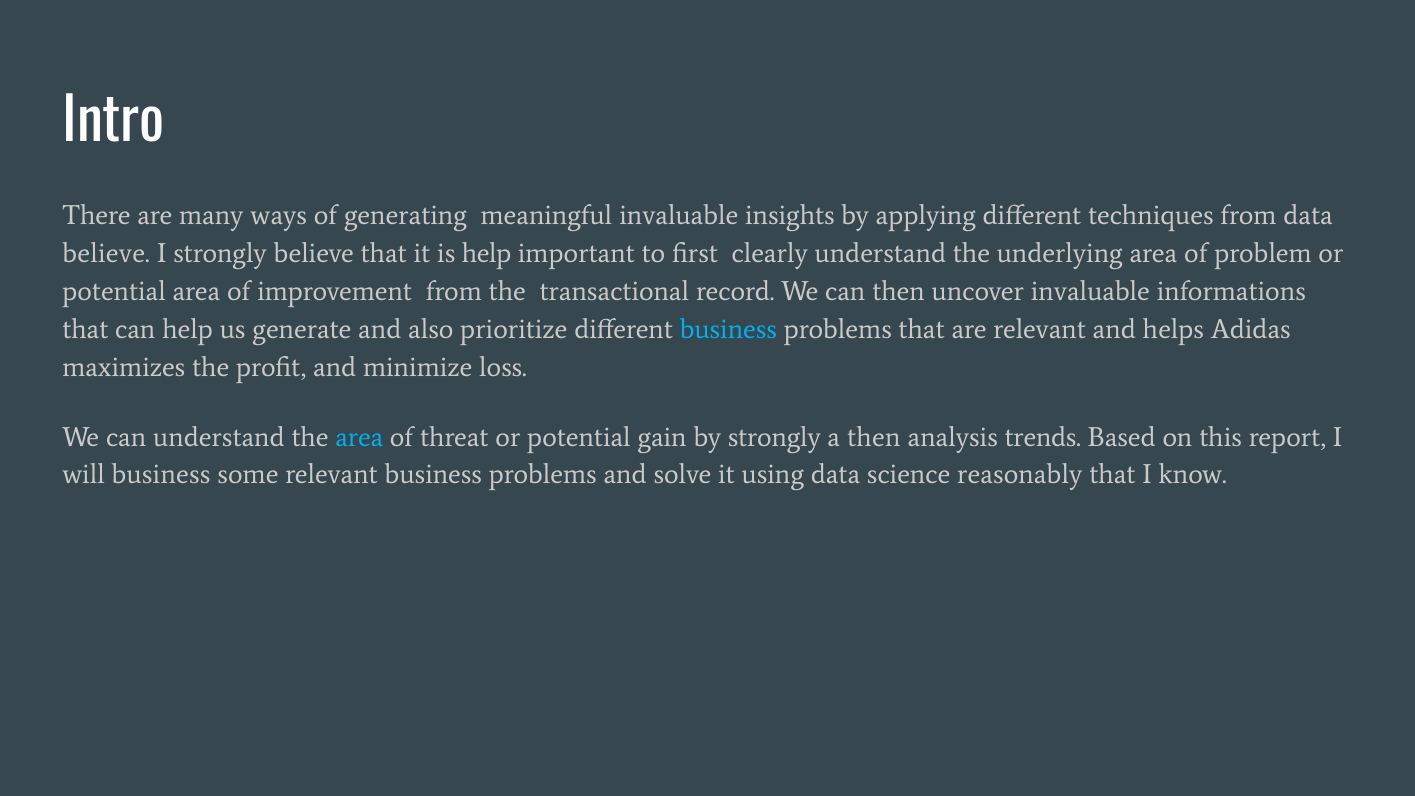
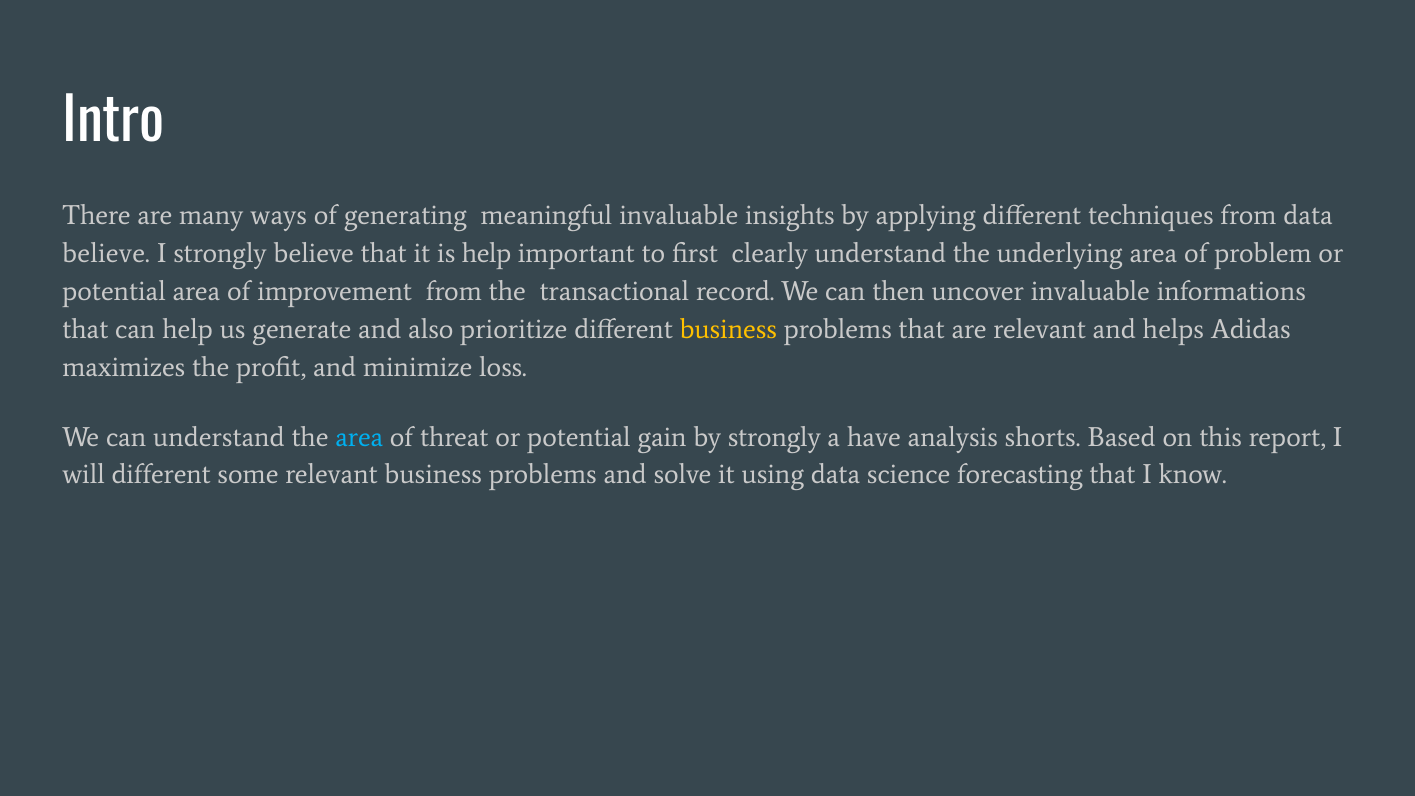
business colour: light blue -> yellow (728, 330)
a then: then -> have (874, 437)
trends: trends -> shorts (1043, 437)
will business: business -> different (161, 475)
reasonably: reasonably -> forecasting (1020, 475)
